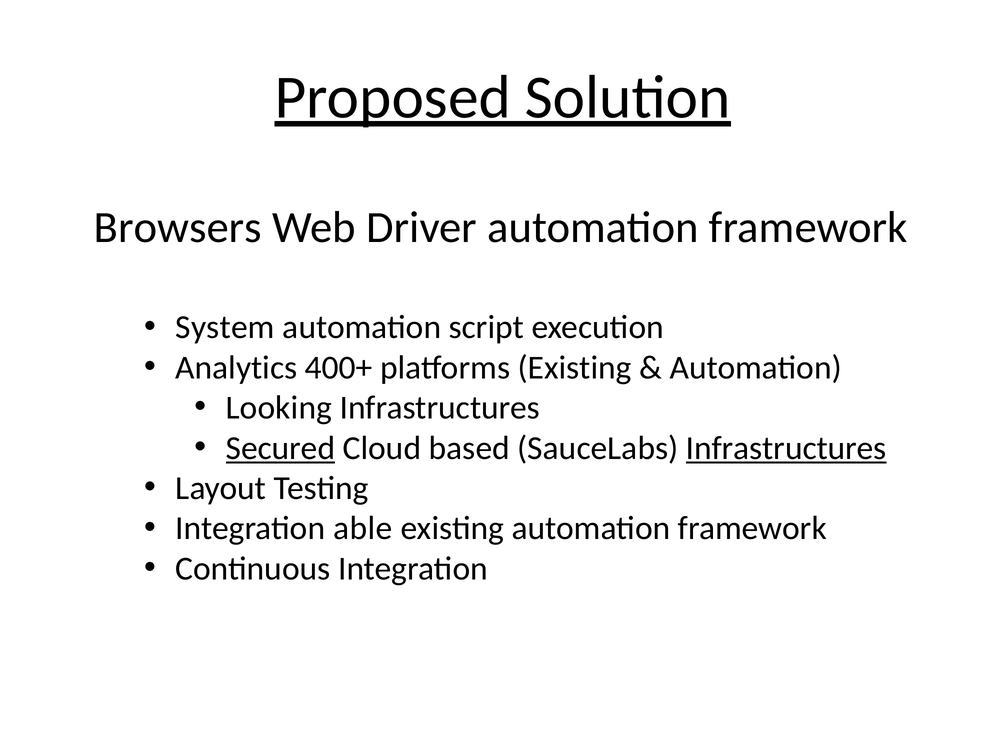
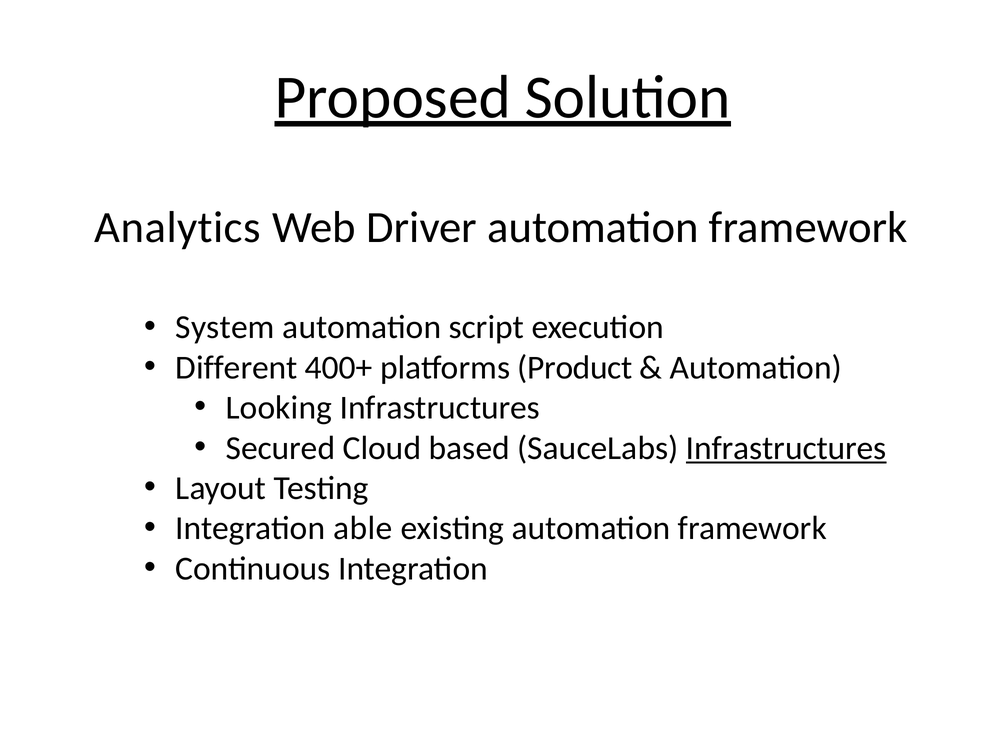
Browsers: Browsers -> Analytics (178, 228)
Analytics: Analytics -> Different (236, 368)
platforms Existing: Existing -> Product (575, 368)
Secured underline: present -> none (280, 448)
